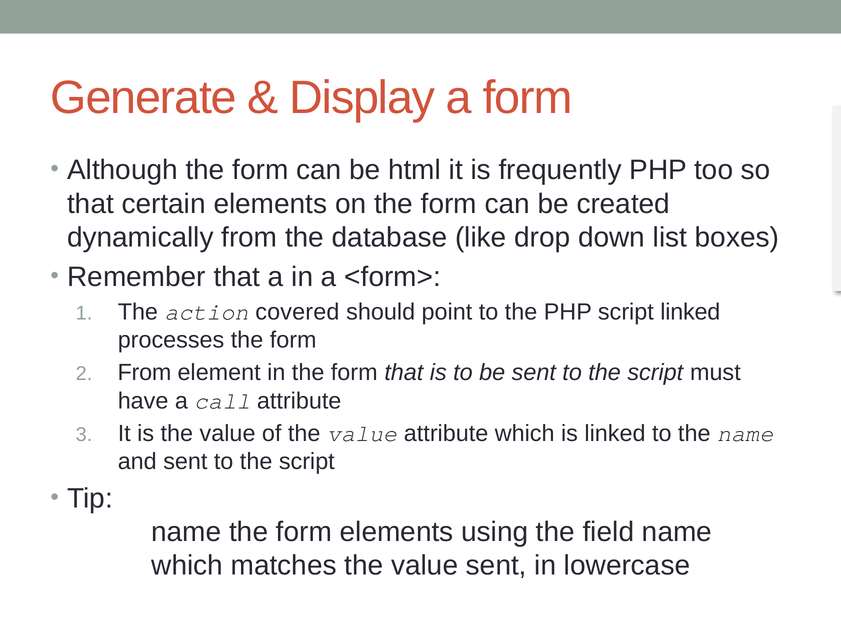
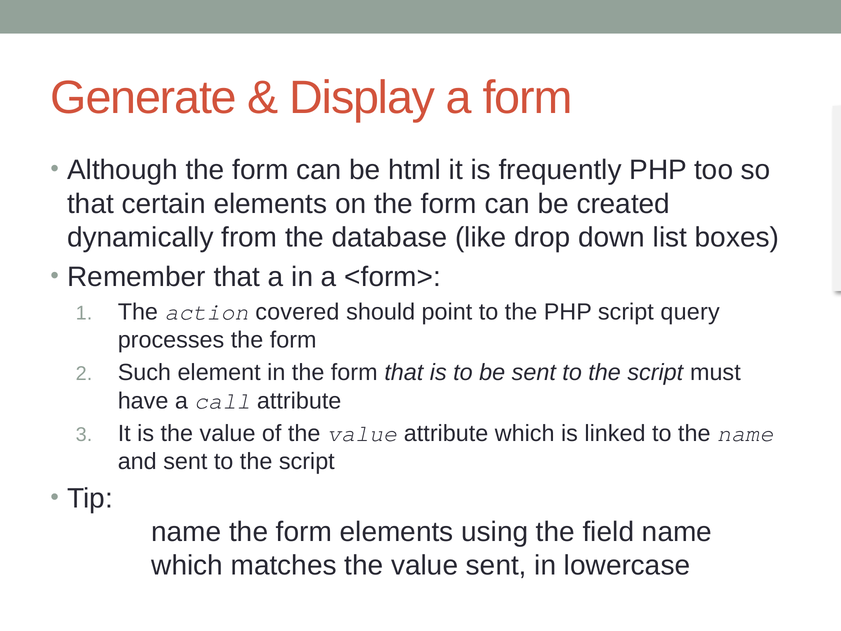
script linked: linked -> query (690, 312)
From: From -> Such (144, 373)
